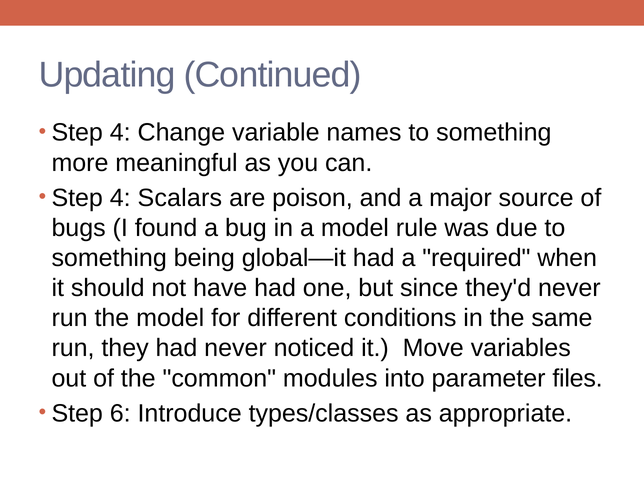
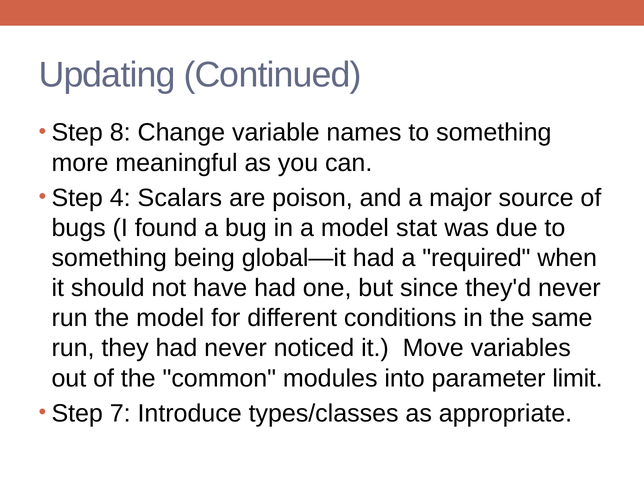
4: 4 -> 8 (120, 133)
rule: rule -> stat (417, 228)
files: files -> limit (578, 378)
6: 6 -> 7 (120, 413)
